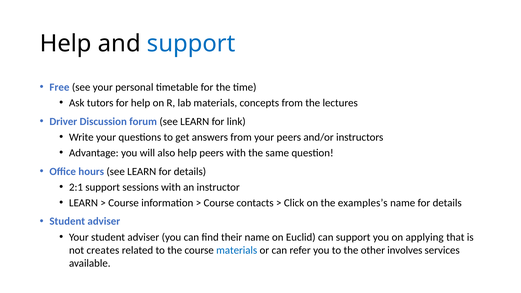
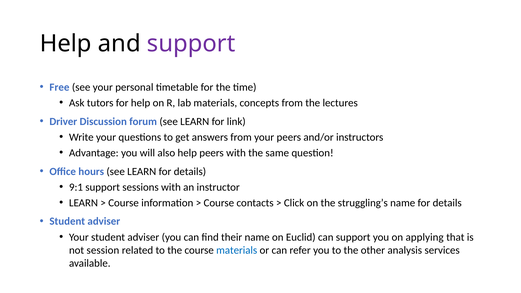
support colour: blue -> purple (191, 44)
2:1: 2:1 -> 9:1 (76, 187)
examples’s: examples’s -> struggling’s (363, 203)
creates: creates -> session (103, 250)
involves: involves -> analysis (405, 250)
